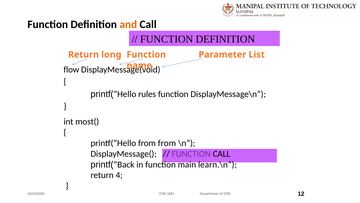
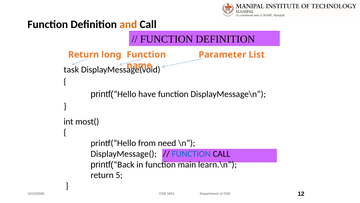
flow: flow -> task (71, 69)
rules: rules -> have (147, 94)
from from: from -> need (167, 143)
FUNCTION colour: purple -> blue (191, 153)
4: 4 -> 5 (119, 175)
